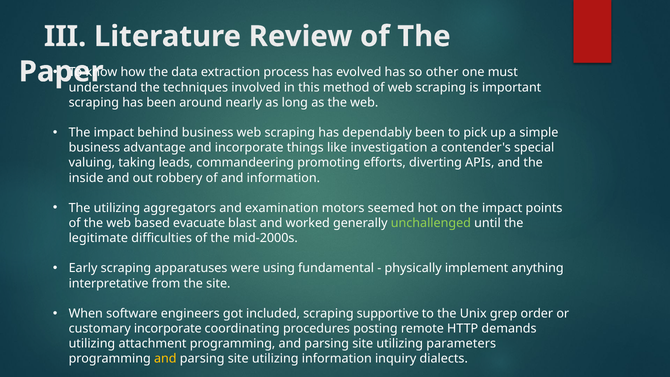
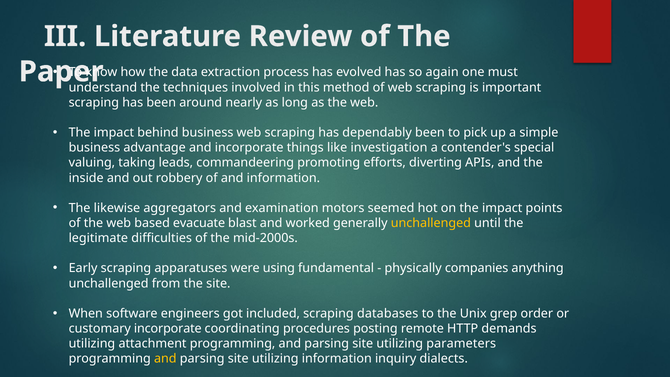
other: other -> again (442, 72)
The utilizing: utilizing -> likewise (117, 208)
unchallenged colour: light green -> yellow (431, 223)
implement: implement -> companies (477, 268)
interpretative: interpretative -> unchallenged (109, 283)
supportive: supportive -> databases (388, 313)
